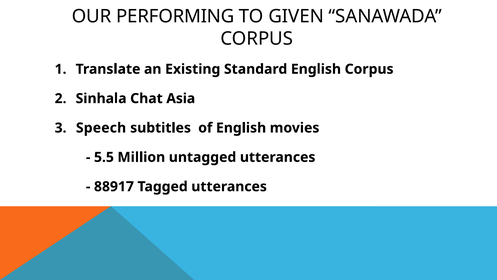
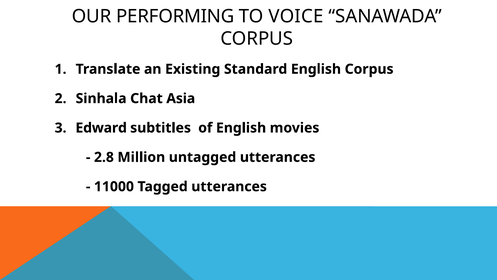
GIVEN: GIVEN -> VOICE (296, 16)
Speech: Speech -> Edward (101, 128)
5.5: 5.5 -> 2.8 (104, 157)
88917: 88917 -> 11000 (114, 186)
